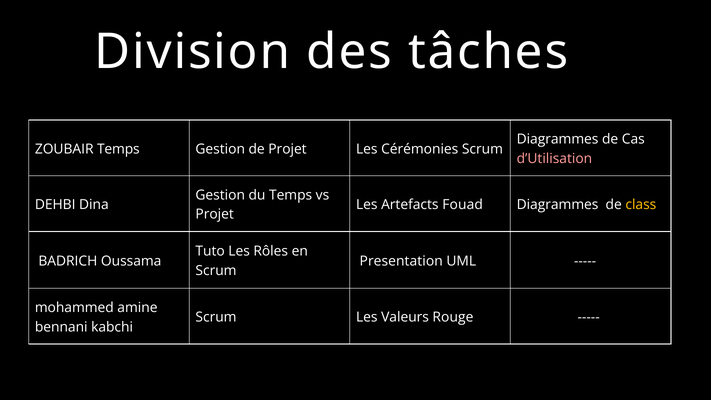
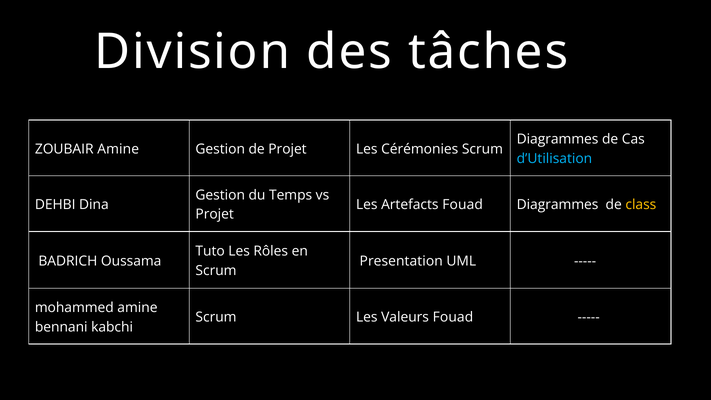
ZOUBAIR Temps: Temps -> Amine (118, 149)
d’Utilisation colour: pink -> light blue (554, 159)
Valeurs Rouge: Rouge -> Fouad (453, 317)
